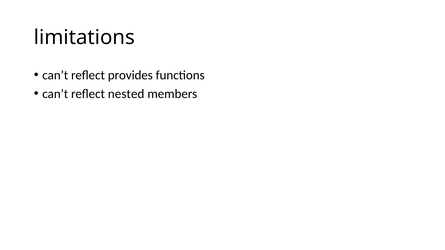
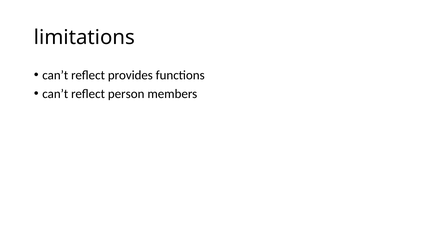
nested: nested -> person (126, 94)
